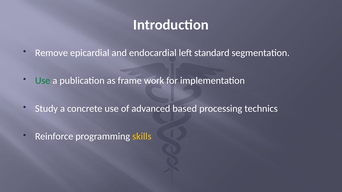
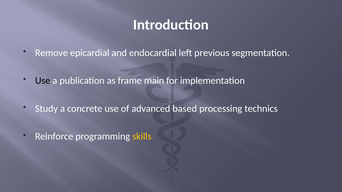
standard: standard -> previous (212, 53)
Use colour: green -> black (43, 81)
work: work -> main (154, 81)
